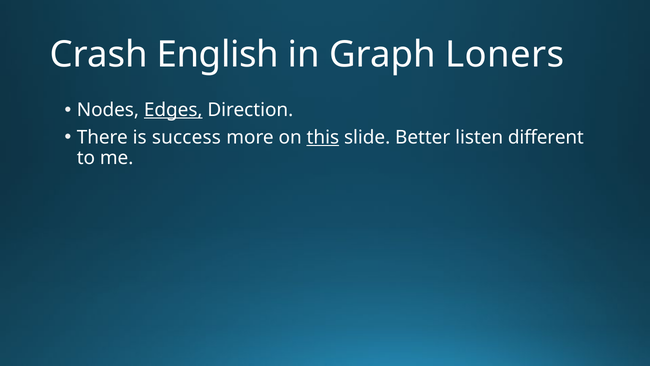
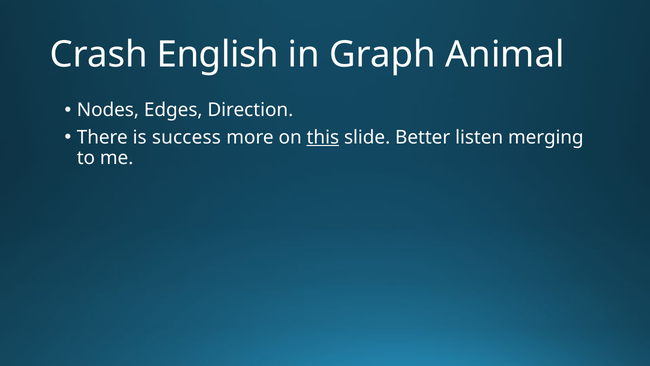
Loners: Loners -> Animal (505, 55)
Edges underline: present -> none (173, 110)
different: different -> merging (546, 137)
